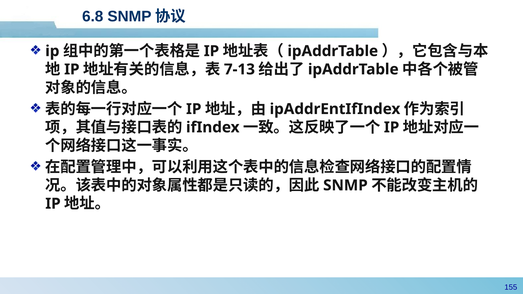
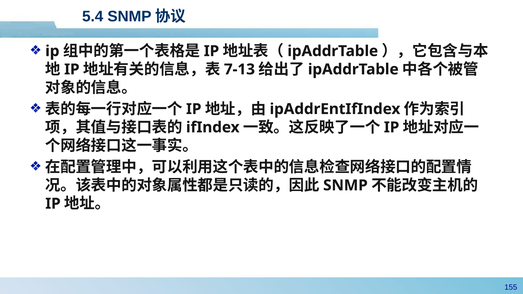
6.8: 6.8 -> 5.4 (93, 17)
